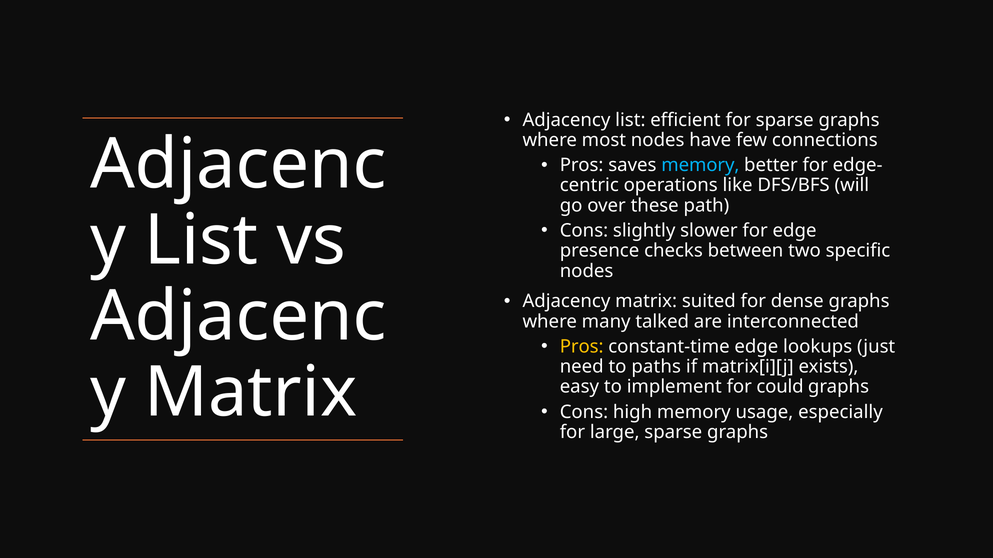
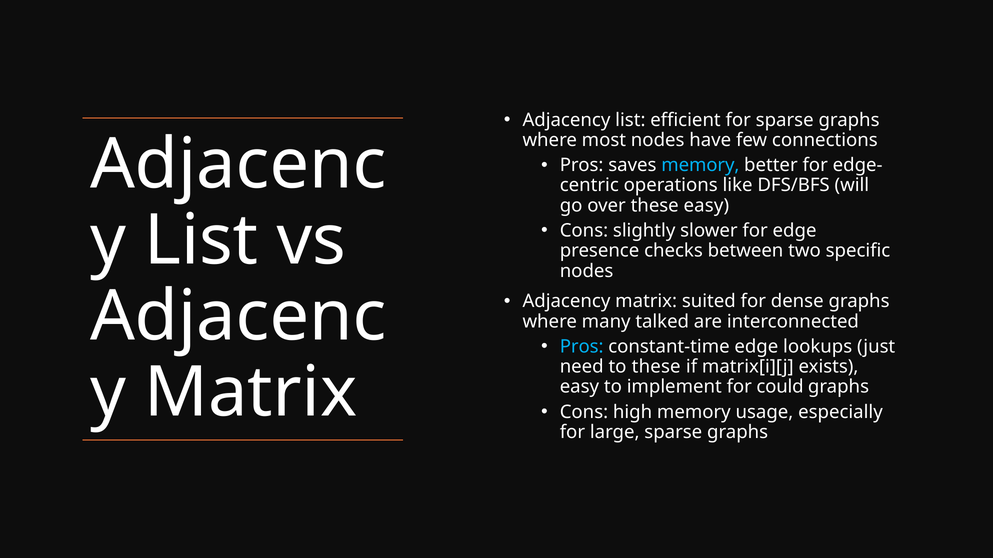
these path: path -> easy (706, 206)
Pros colour: yellow -> light blue (582, 347)
to paths: paths -> these (656, 367)
